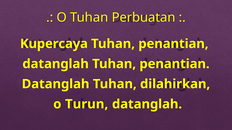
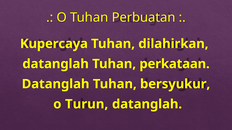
penantian: penantian -> dilahirkan (173, 44)
datanglah Tuhan penantian: penantian -> perkataan (175, 64)
dilahirkan: dilahirkan -> bersyukur (175, 84)
